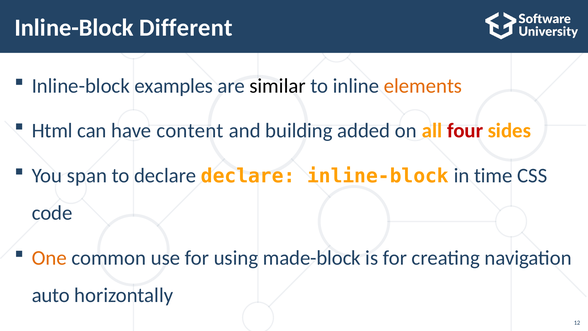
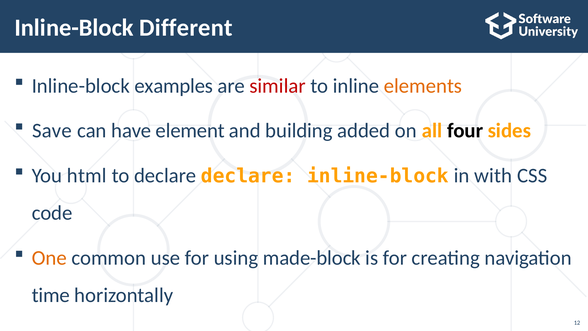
similar colour: black -> red (278, 86)
Html: Html -> Save (52, 131)
content: content -> element (190, 131)
four colour: red -> black (465, 131)
span: span -> html (87, 175)
time: time -> with (493, 175)
auto: auto -> time (51, 295)
